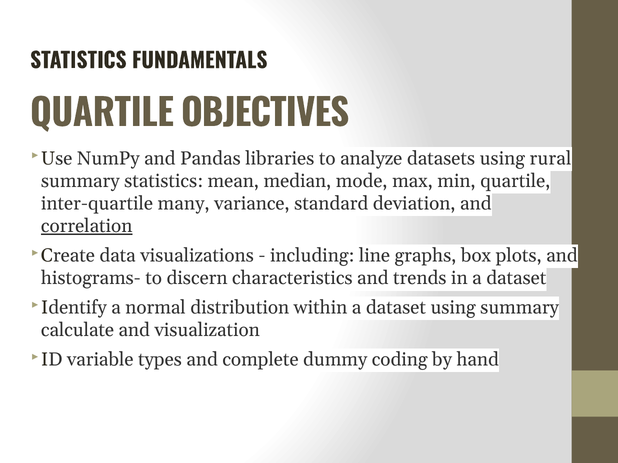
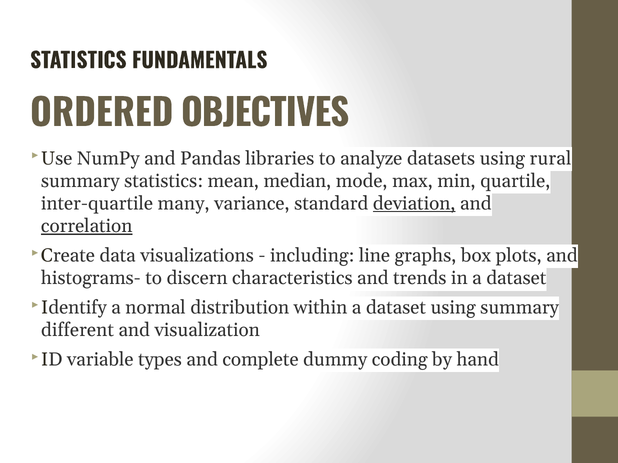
QUARTILE: QUARTILE -> ORDERED (102, 114)
deviation underline: none -> present (414, 204)
calculate: calculate -> different (77, 331)
